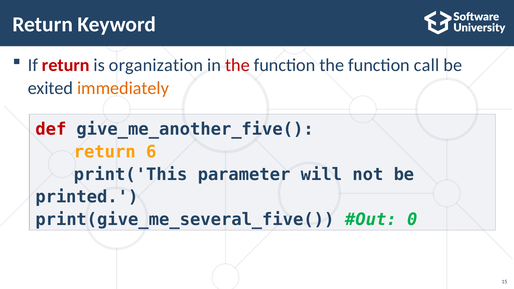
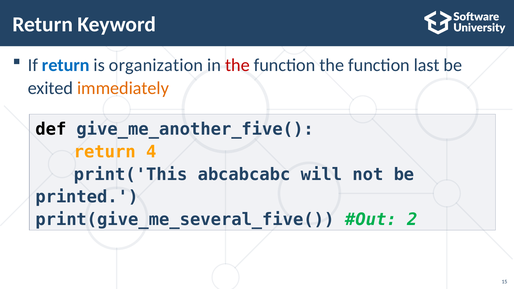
return colour: red -> blue (66, 65)
call: call -> last (427, 65)
def colour: red -> black (51, 129)
6: 6 -> 4 (151, 152)
parameter: parameter -> abcabcabc (244, 174)
0: 0 -> 2 (412, 220)
